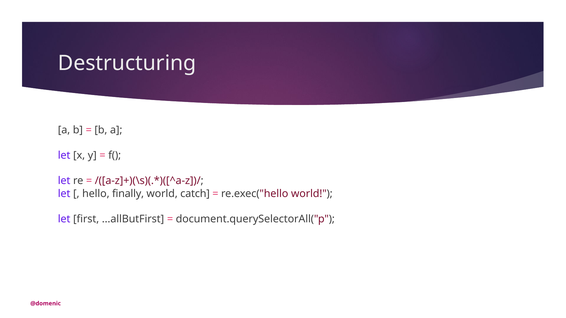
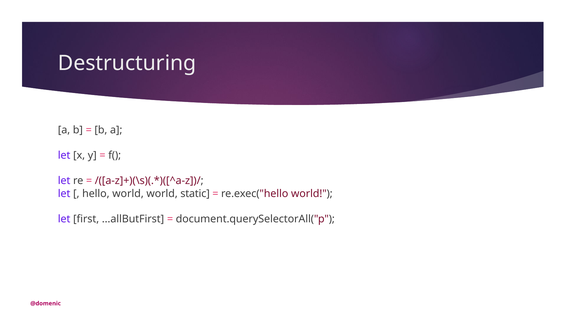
hello finally: finally -> world (128, 194)
catch: catch -> static (195, 194)
